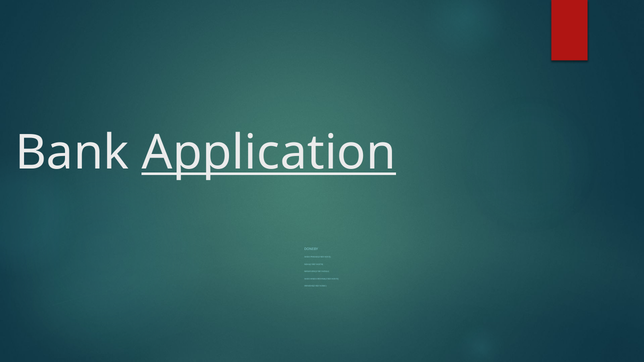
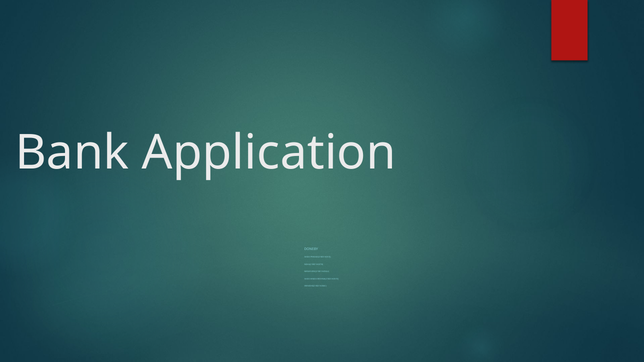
Application underline: present -> none (269, 153)
